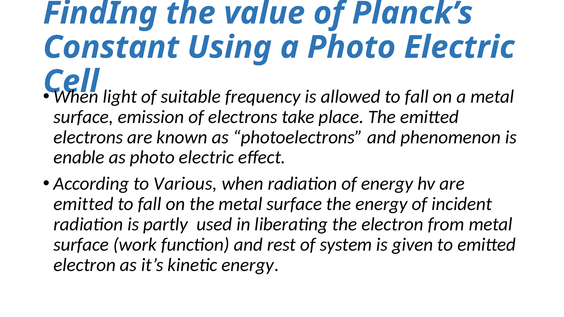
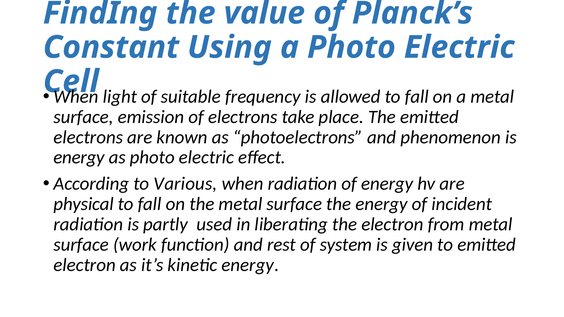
enable: enable -> energy (79, 158)
emitted: emitted -> physical (84, 204)
